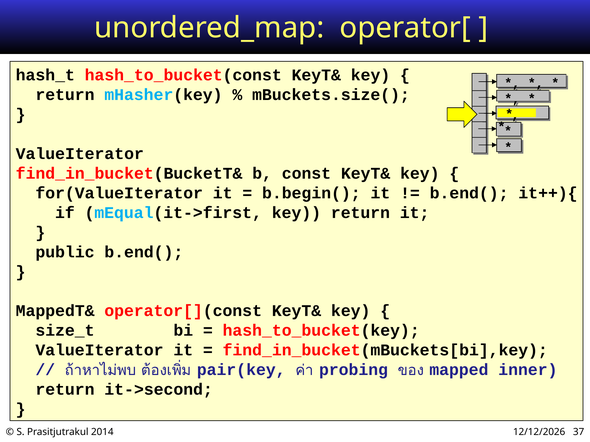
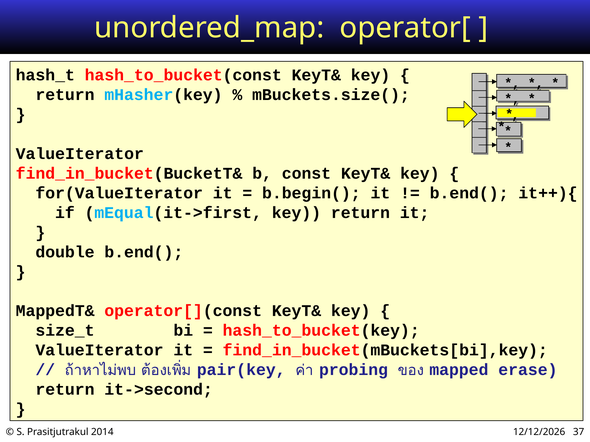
public: public -> double (65, 252)
inner: inner -> erase (528, 370)
